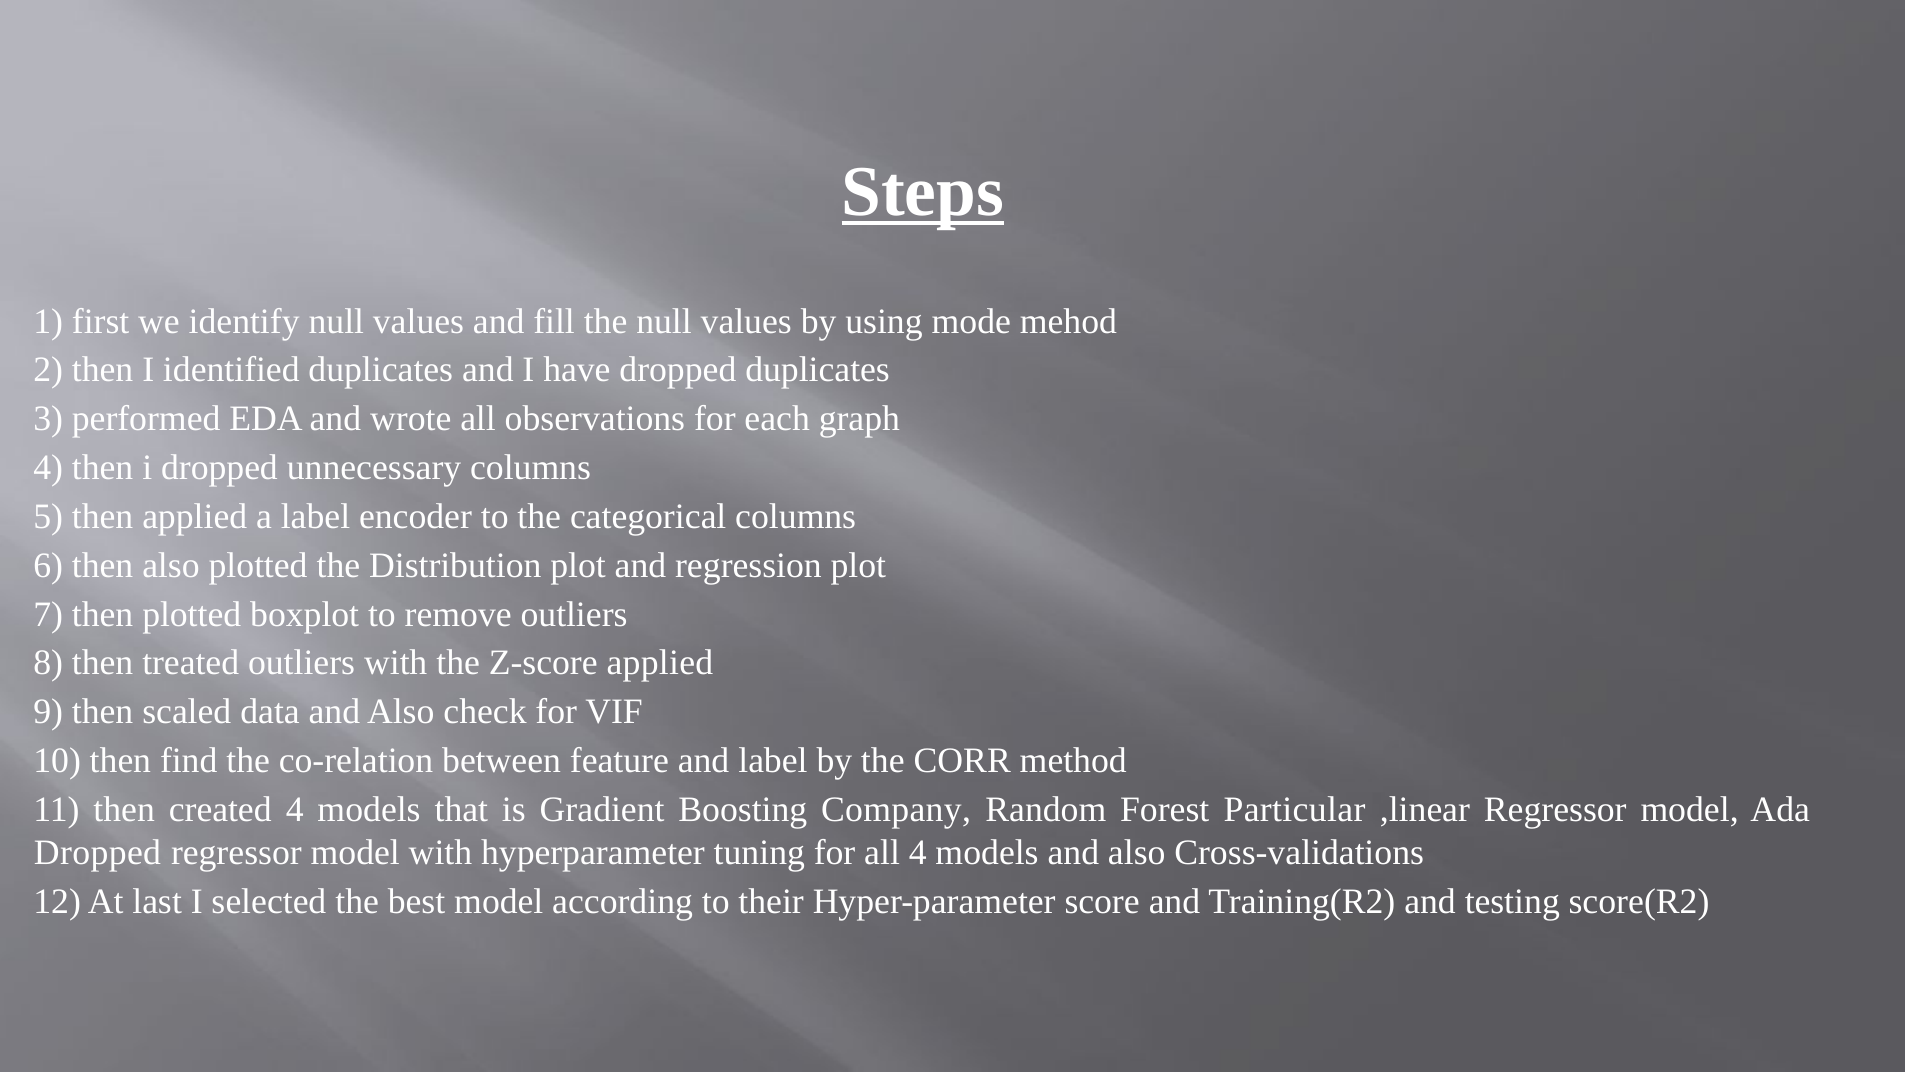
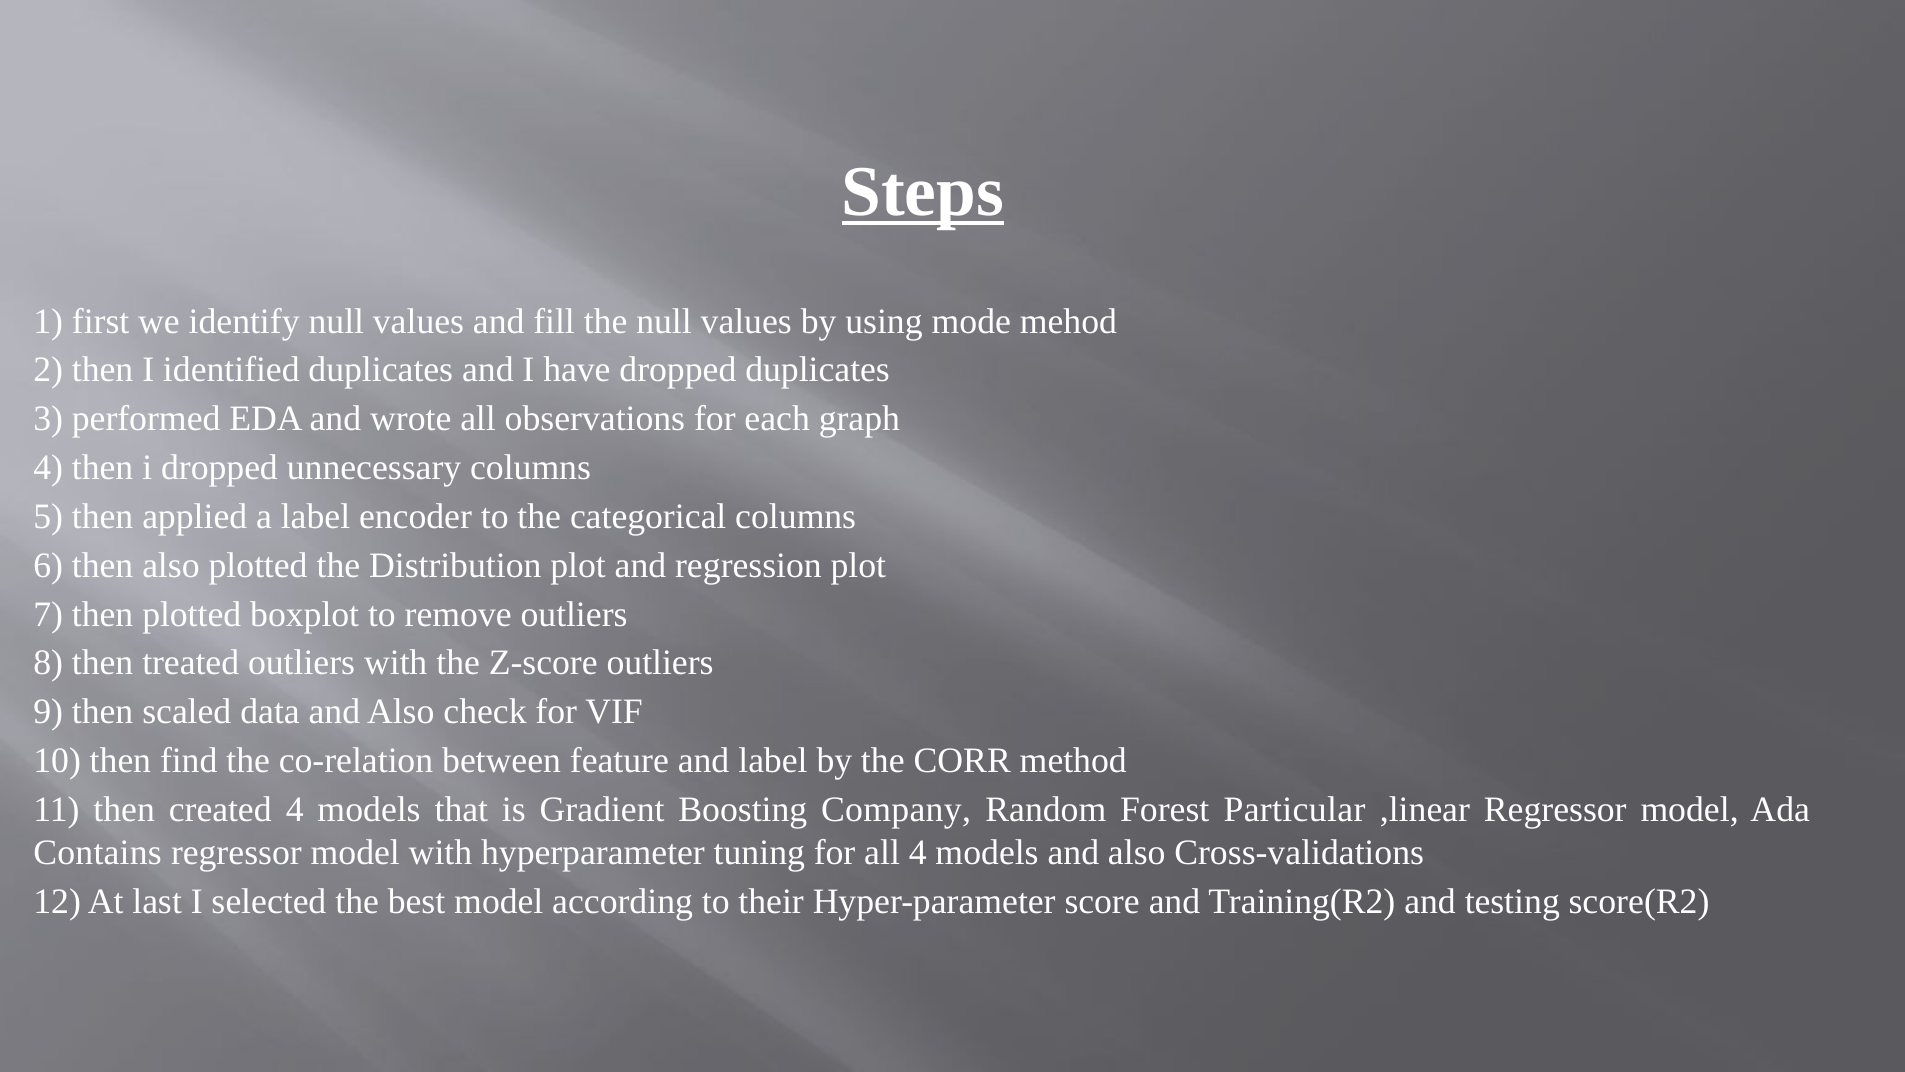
Z-score applied: applied -> outliers (660, 663)
Dropped: Dropped -> Contains (98, 852)
